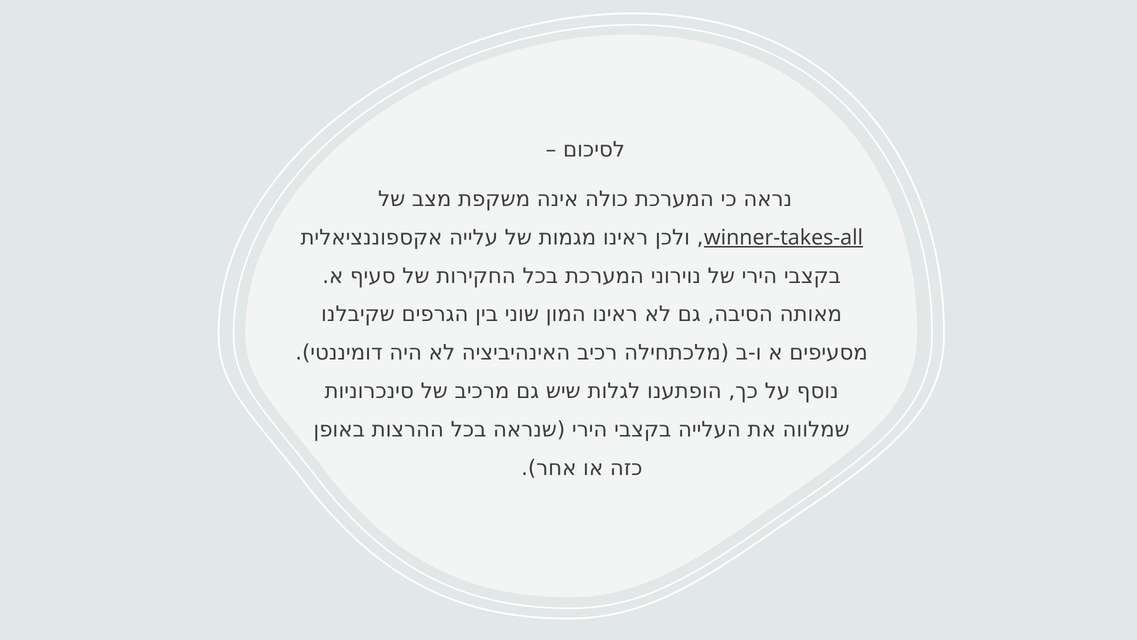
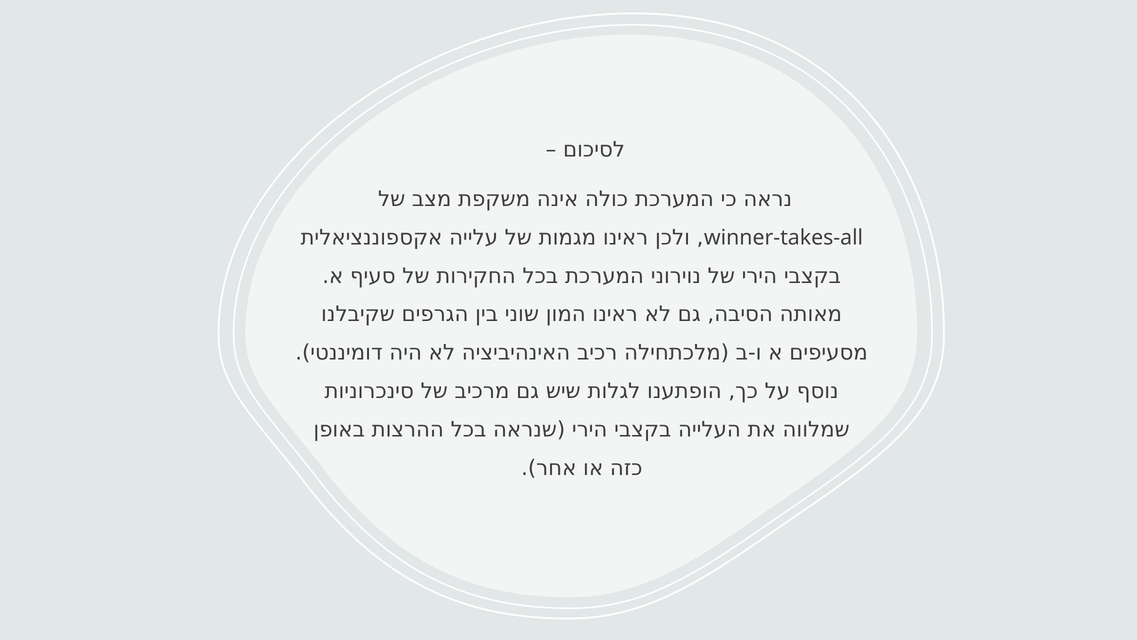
winner-takes-all underline: present -> none (784, 237)
